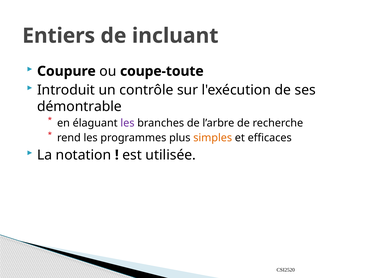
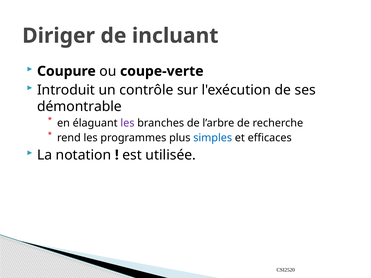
Entiers: Entiers -> Diriger (59, 36)
coupe-toute: coupe-toute -> coupe-verte (162, 71)
simples colour: orange -> blue (213, 138)
